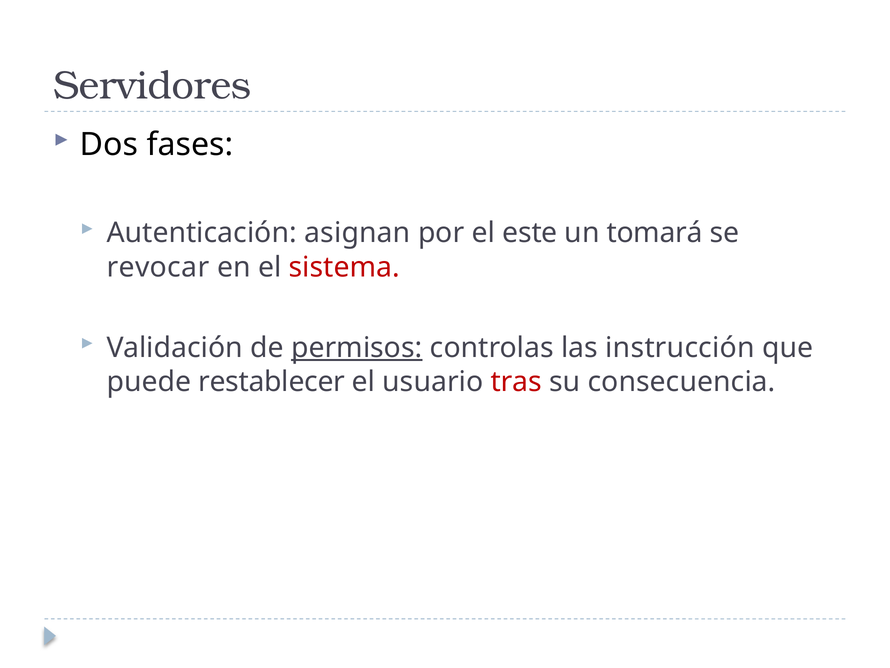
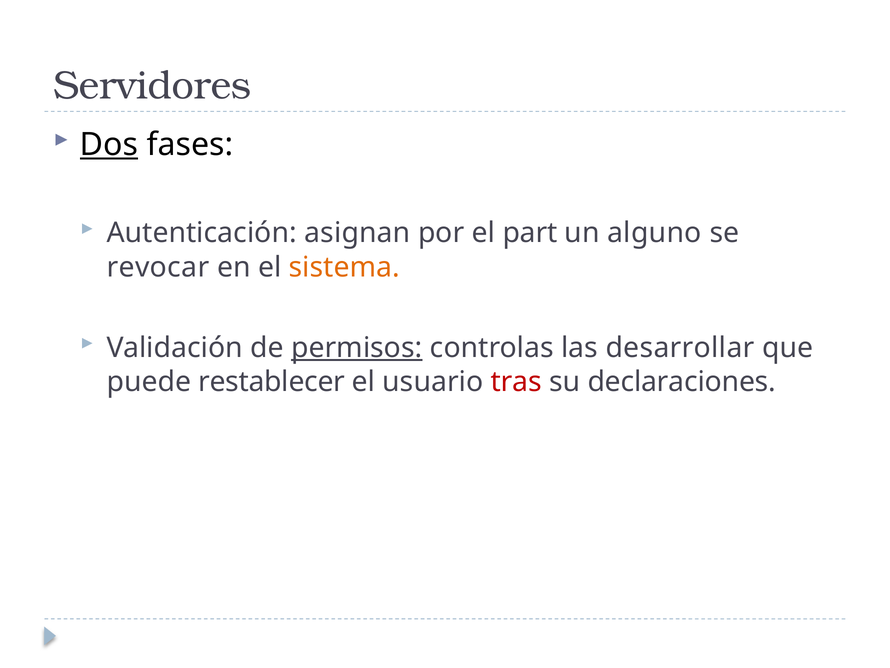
Dos underline: none -> present (109, 145)
este: este -> part (530, 233)
tomará: tomará -> alguno (654, 233)
sistema colour: red -> orange (344, 267)
instrucción: instrucción -> desarrollar (680, 347)
consecuencia: consecuencia -> declaraciones (682, 382)
